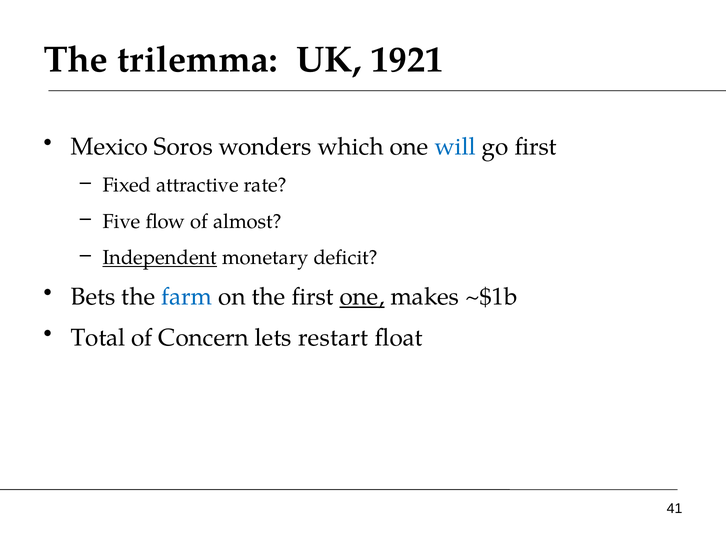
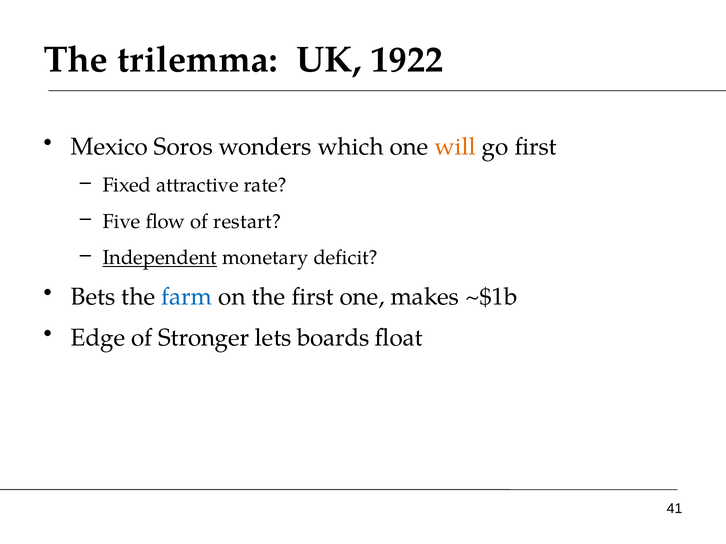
1921: 1921 -> 1922 (407, 60)
will colour: blue -> orange (455, 147)
almost: almost -> restart (247, 222)
one underline: present -> none (362, 297)
Total: Total -> Edge (98, 338)
Concern: Concern -> Stronger (204, 338)
restart: restart -> boards (333, 338)
